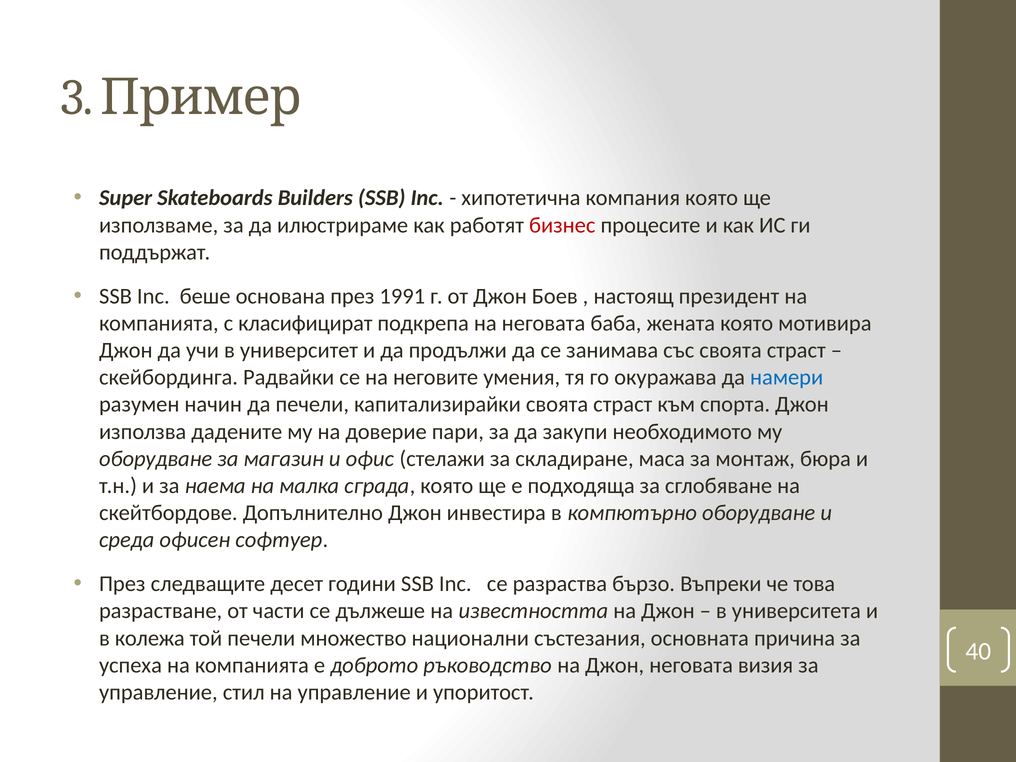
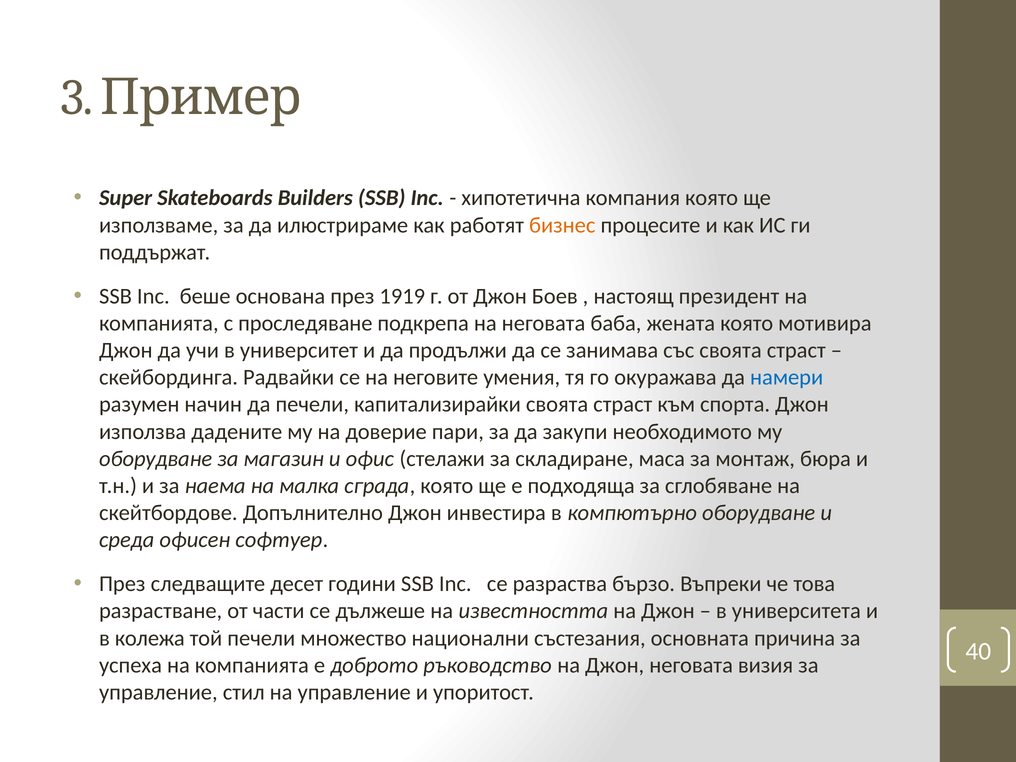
бизнес colour: red -> orange (562, 225)
1991: 1991 -> 1919 (402, 296)
класифицират: класифицират -> проследяване (305, 323)
